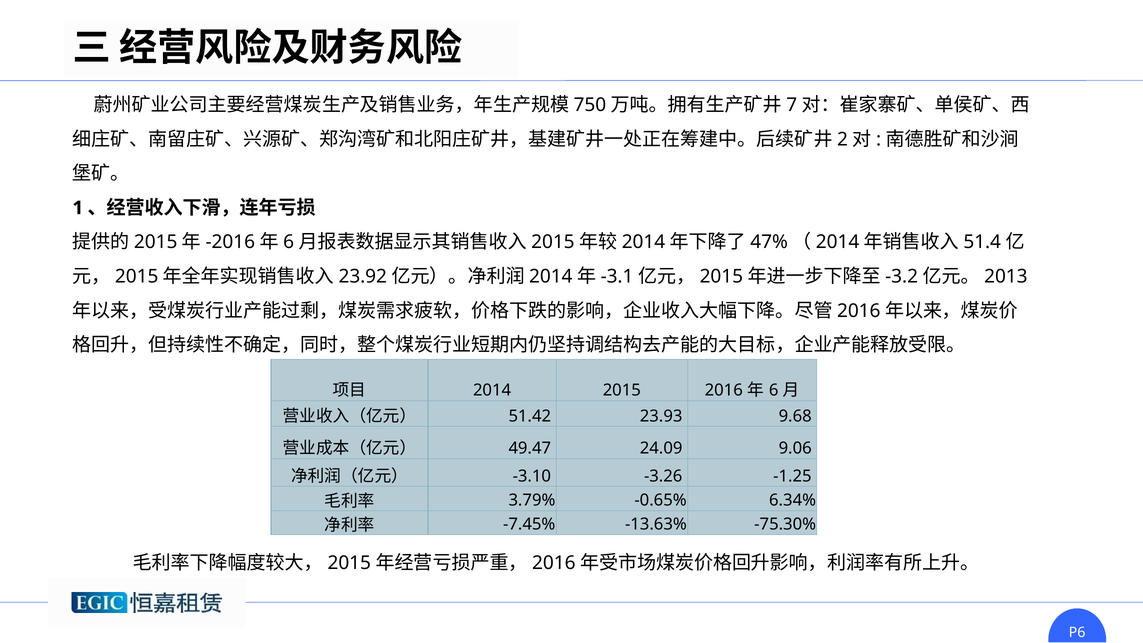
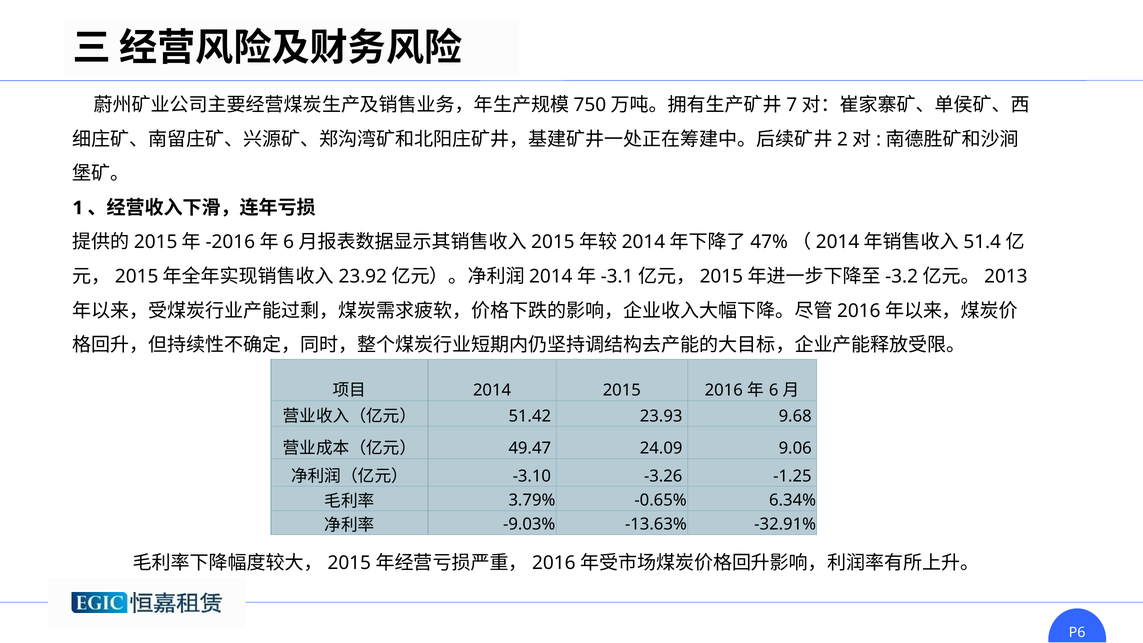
-7.45%: -7.45% -> -9.03% (529, 524)
-75.30%: -75.30% -> -32.91% (785, 524)
